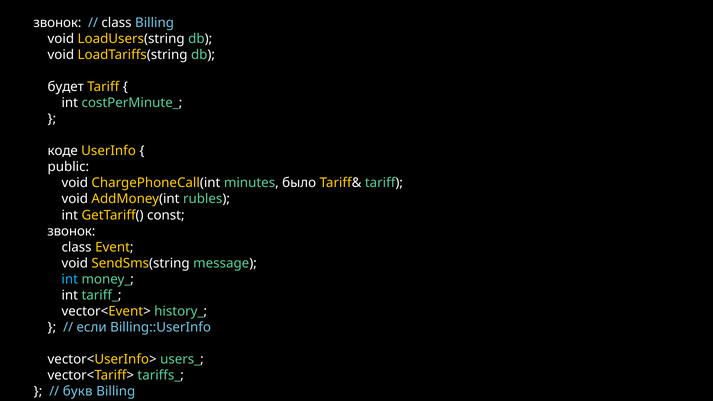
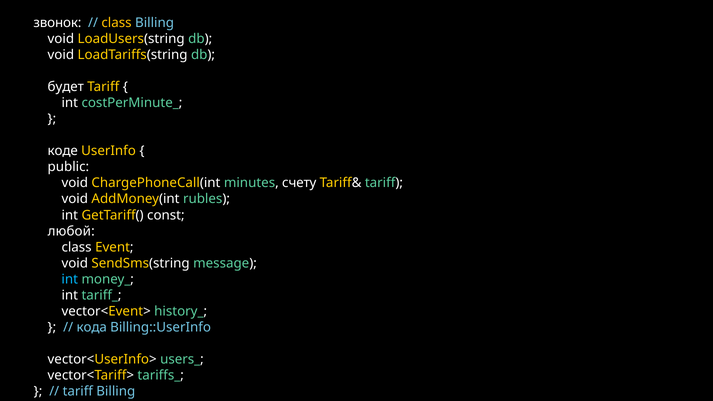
class colour: white -> yellow (117, 23)
было: было -> счету (299, 183)
звонок: звонок -> любой (71, 231)
если: если -> кода (92, 327)
букв: букв -> tariff (78, 392)
